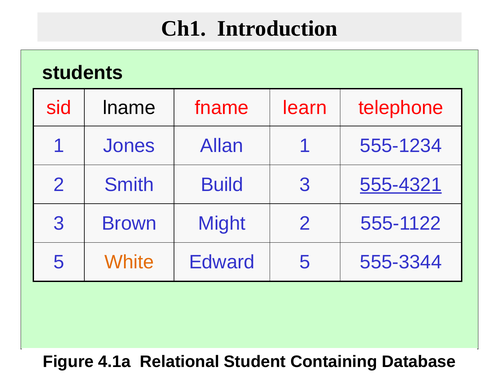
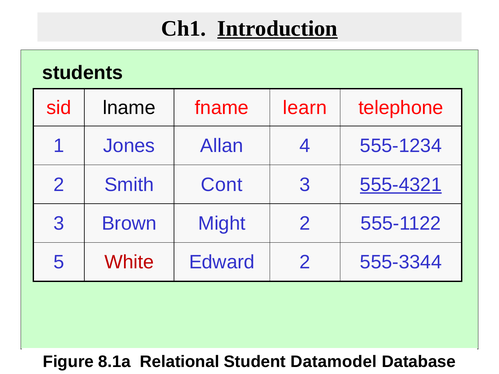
Introduction underline: none -> present (277, 29)
Allan 1: 1 -> 4 (305, 146)
Build: Build -> Cont (222, 185)
White colour: orange -> red (129, 262)
Edward 5: 5 -> 2 (305, 262)
4.1a: 4.1a -> 8.1a (114, 362)
Containing: Containing -> Datamodel (334, 362)
